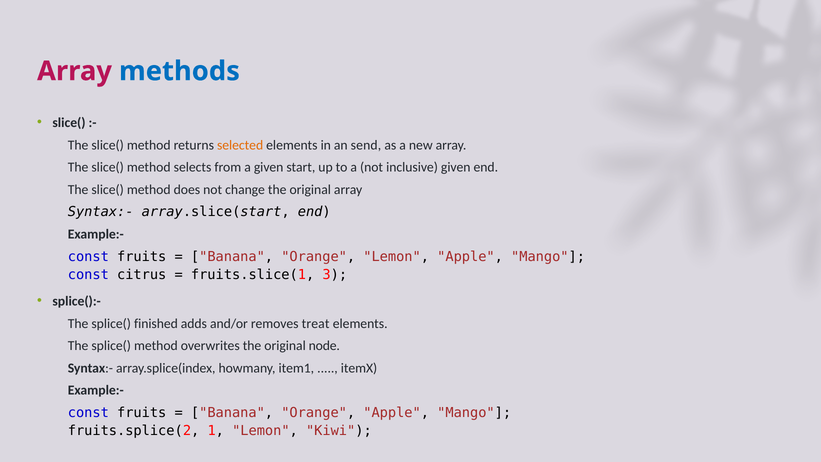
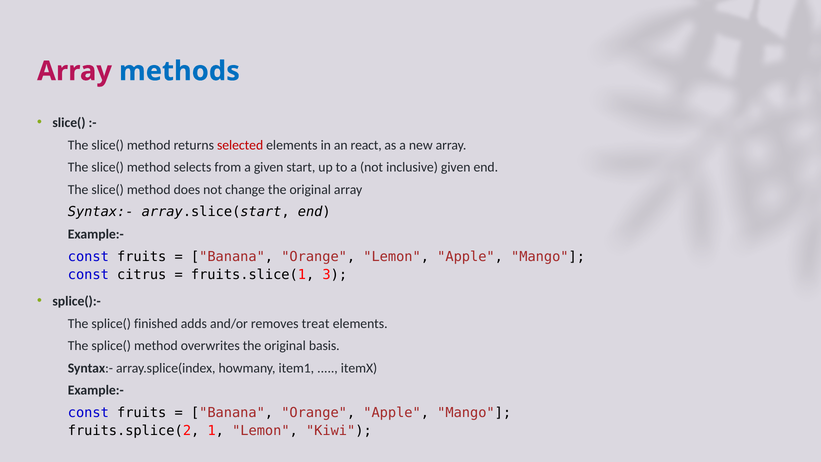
selected colour: orange -> red (240, 145)
send: send -> react (366, 145)
node: node -> basis (324, 346)
